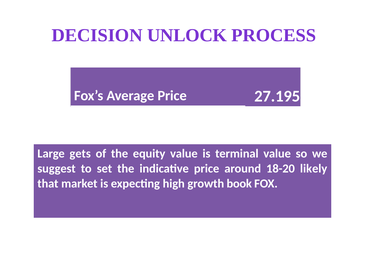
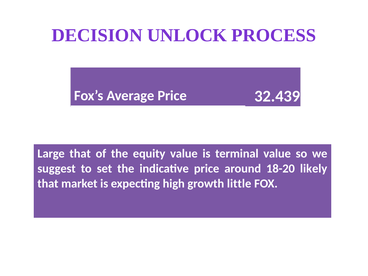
27.195: 27.195 -> 32.439 (277, 96)
Large gets: gets -> that (80, 154)
book: book -> little (239, 184)
